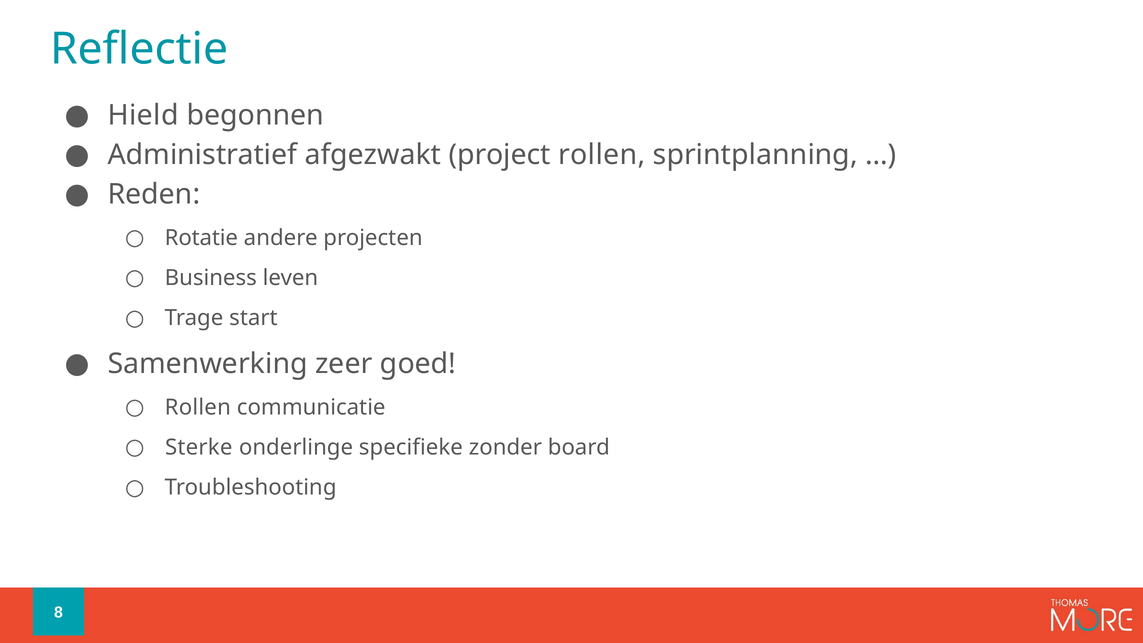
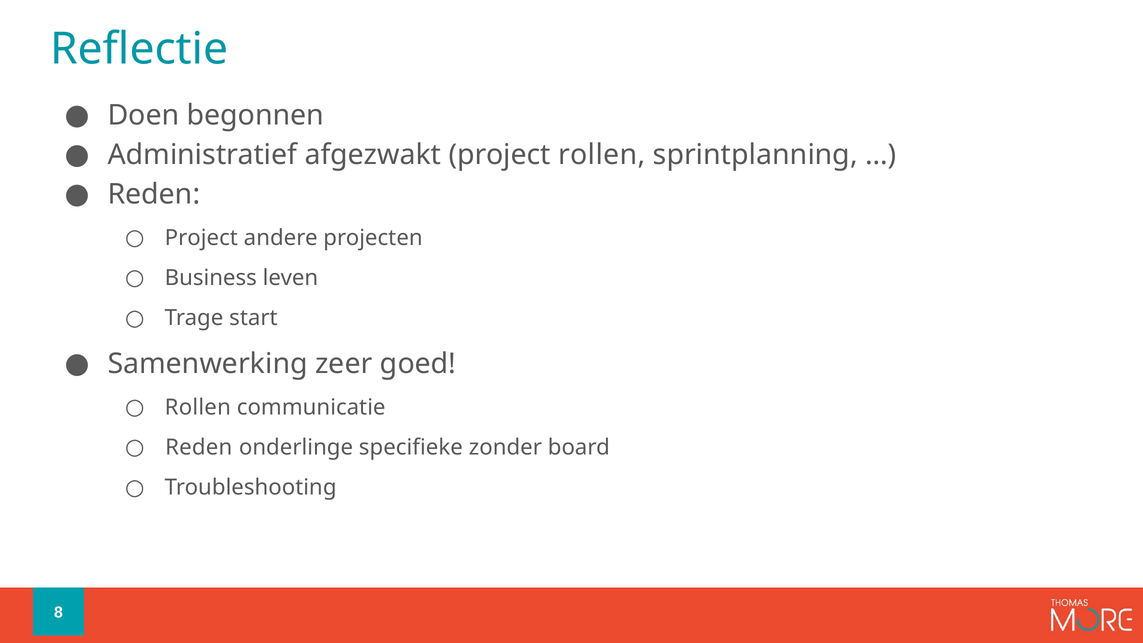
Hield: Hield -> Doen (143, 115)
Rotatie: Rotatie -> Project (201, 238)
Sterke: Sterke -> Reden (199, 447)
